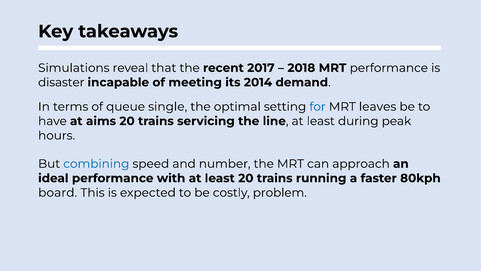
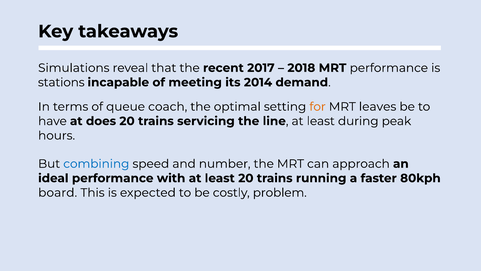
disaster: disaster -> stations (61, 82)
single: single -> coach (168, 106)
for colour: blue -> orange (318, 106)
aims: aims -> does (101, 121)
